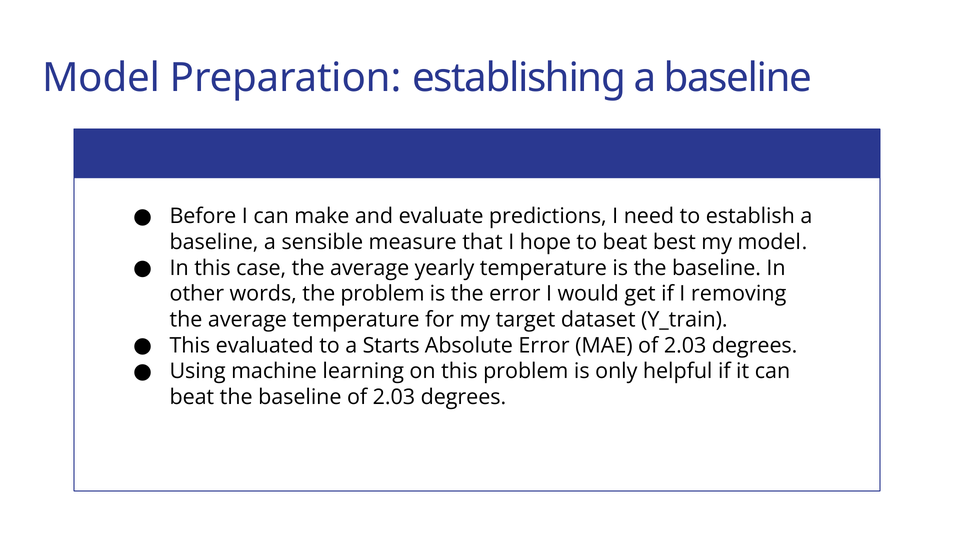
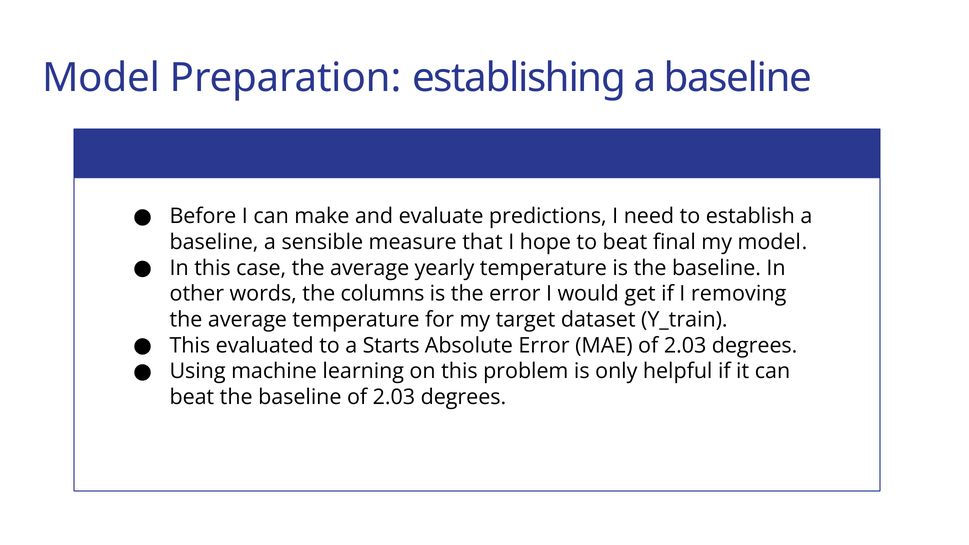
best: best -> final (674, 242)
the problem: problem -> columns (382, 294)
